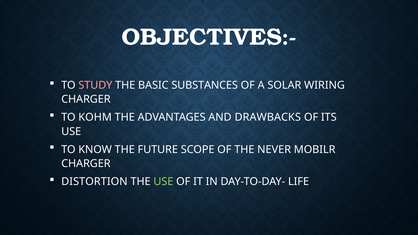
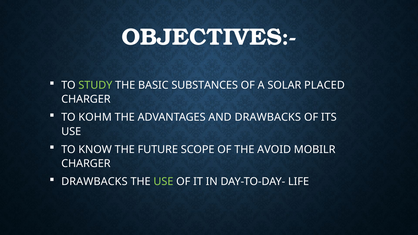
STUDY colour: pink -> light green (95, 85)
WIRING: WIRING -> PLACED (324, 85)
NEVER: NEVER -> AVOID (274, 150)
DISTORTION: DISTORTION -> DRAWBACKS (94, 182)
